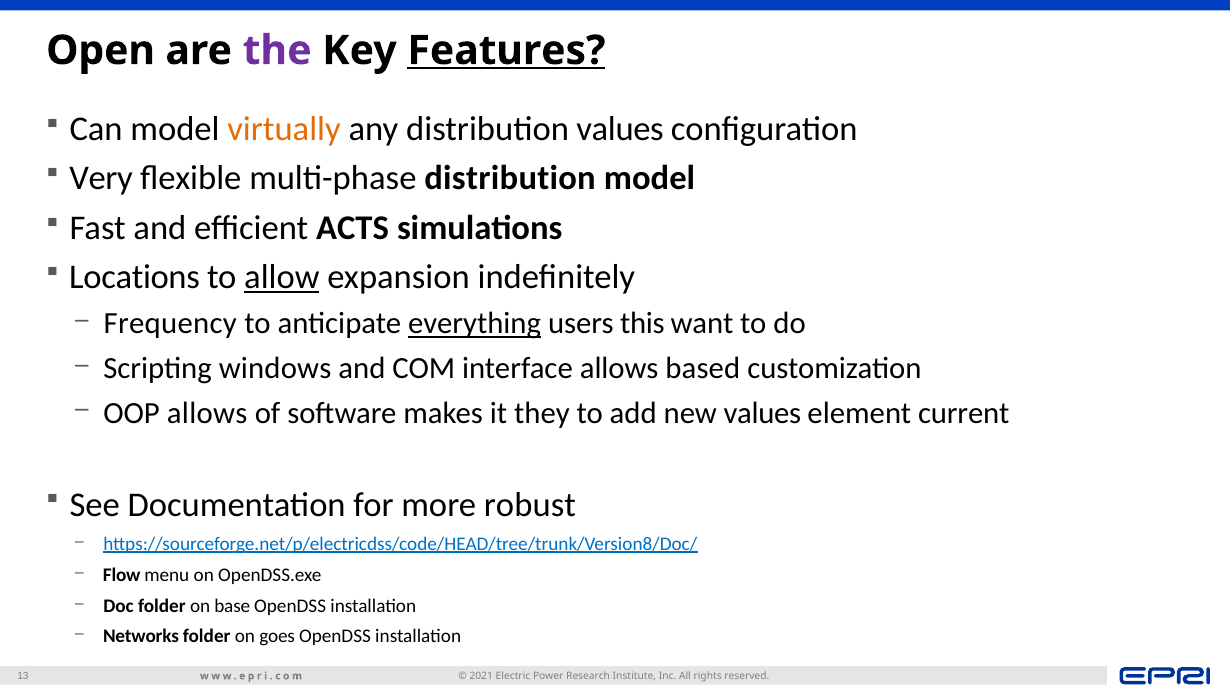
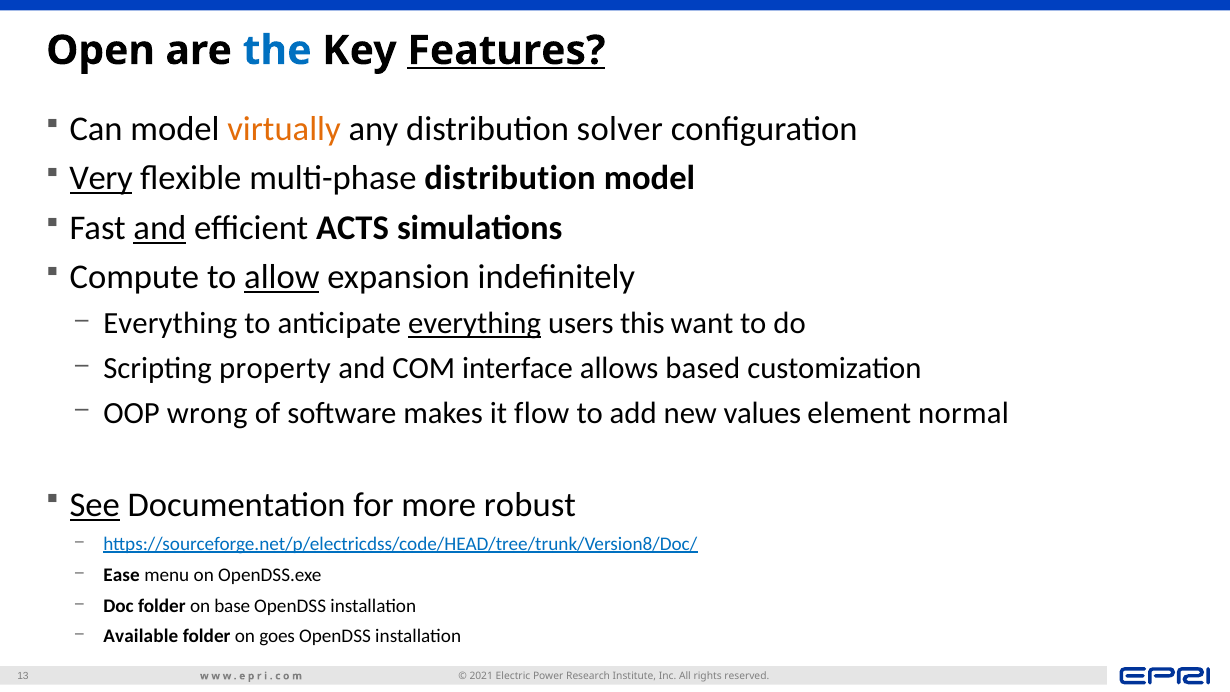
the colour: purple -> blue (277, 50)
distribution values: values -> solver (620, 129)
Very underline: none -> present (101, 179)
and underline: none -> present (160, 228)
Locations: Locations -> Compute (134, 277)
Frequency: Frequency -> Everything (170, 324)
windows: windows -> property (275, 368)
OOP allows: allows -> wrong (207, 413)
they: they -> flow (542, 413)
current: current -> normal (964, 413)
See underline: none -> present (95, 505)
Flow: Flow -> Ease (122, 575)
Networks: Networks -> Available (141, 636)
